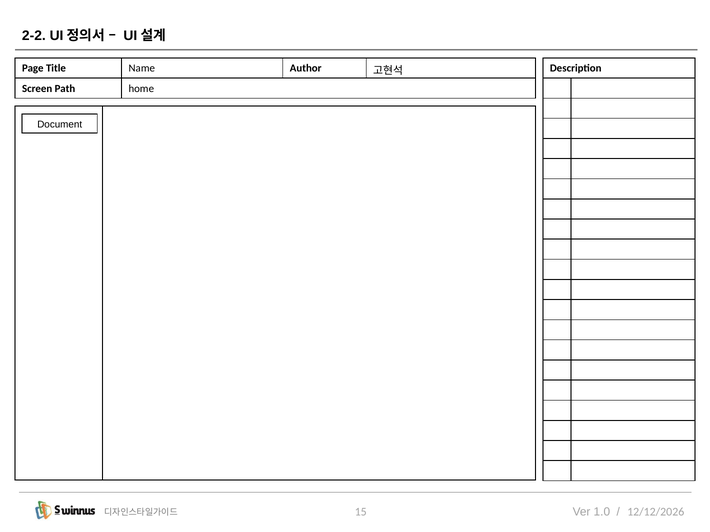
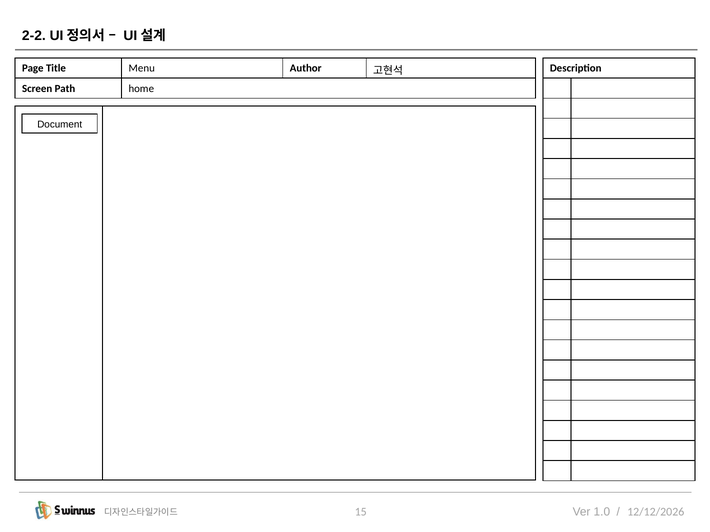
Name: Name -> Menu (142, 68)
